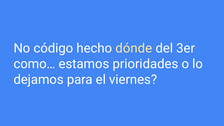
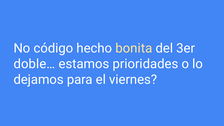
dónde: dónde -> bonita (134, 48)
como…: como… -> doble… (34, 64)
